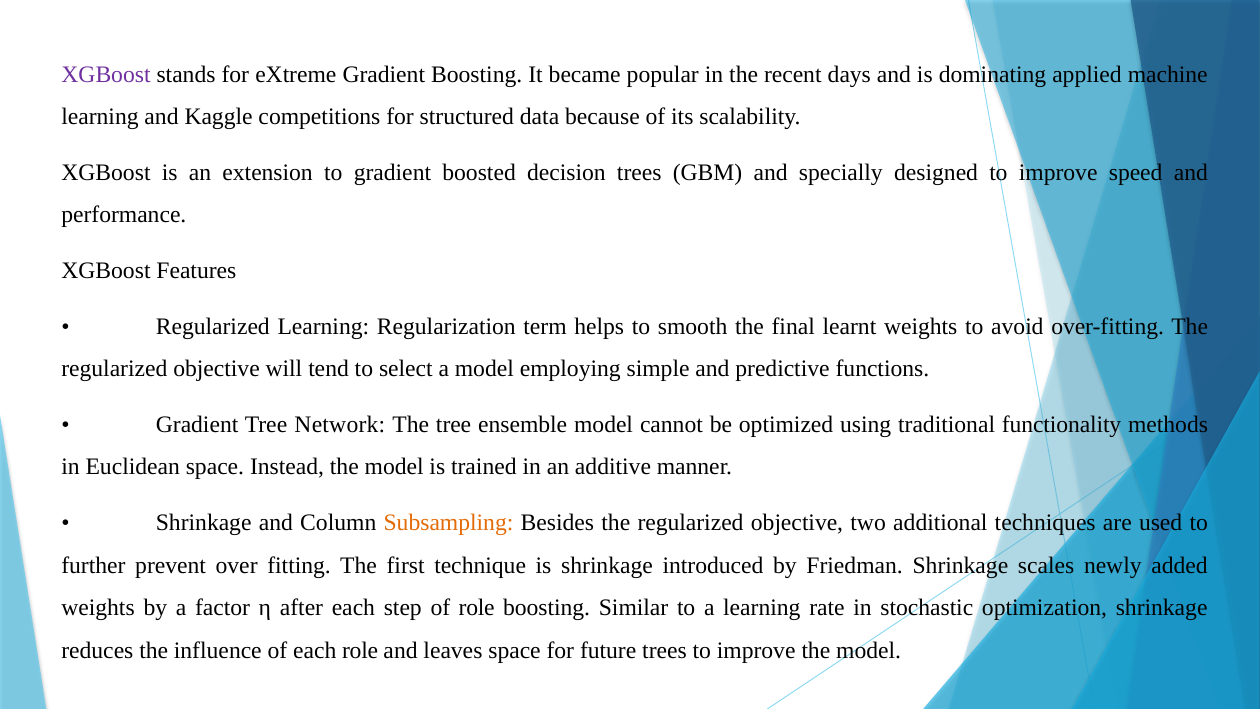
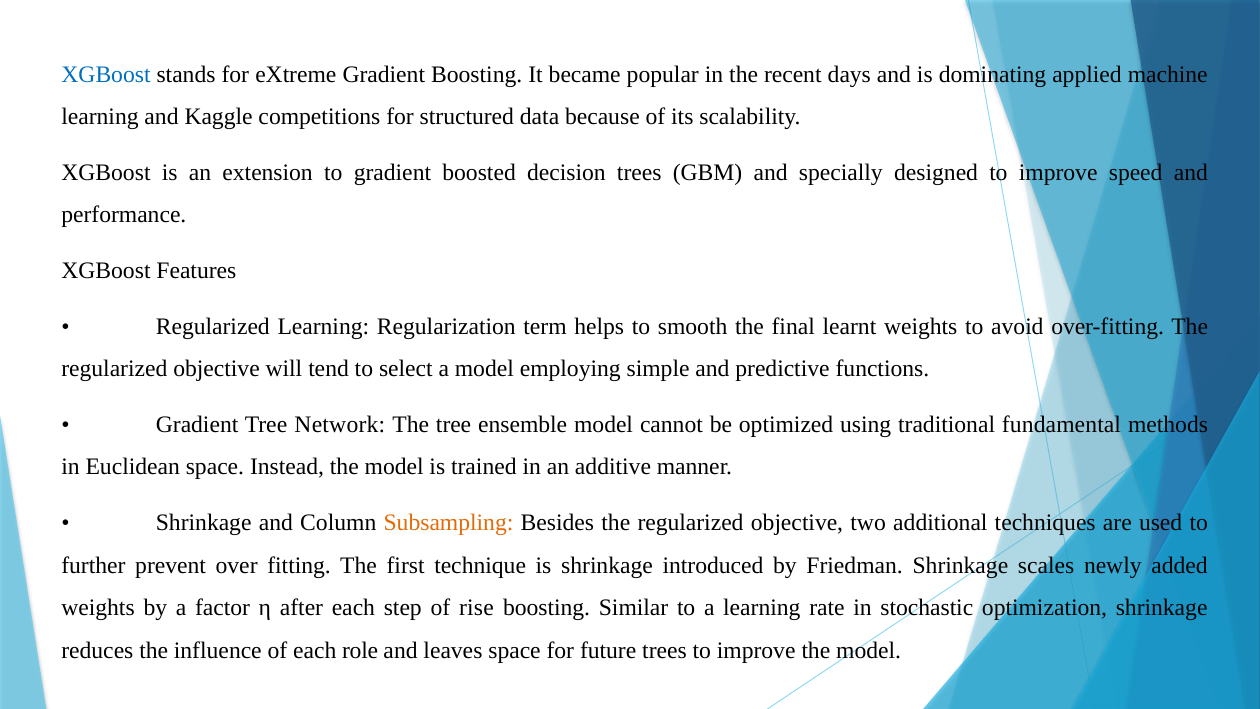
XGBoost colour: purple -> blue (106, 74)
functionality: functionality -> fundamental (1061, 424)
of role: role -> rise (476, 608)
